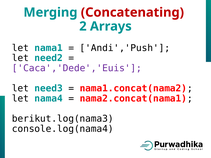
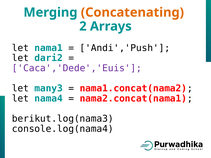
Concatenating colour: red -> orange (132, 12)
need2: need2 -> dari2 (49, 58)
need3: need3 -> many3 (49, 89)
